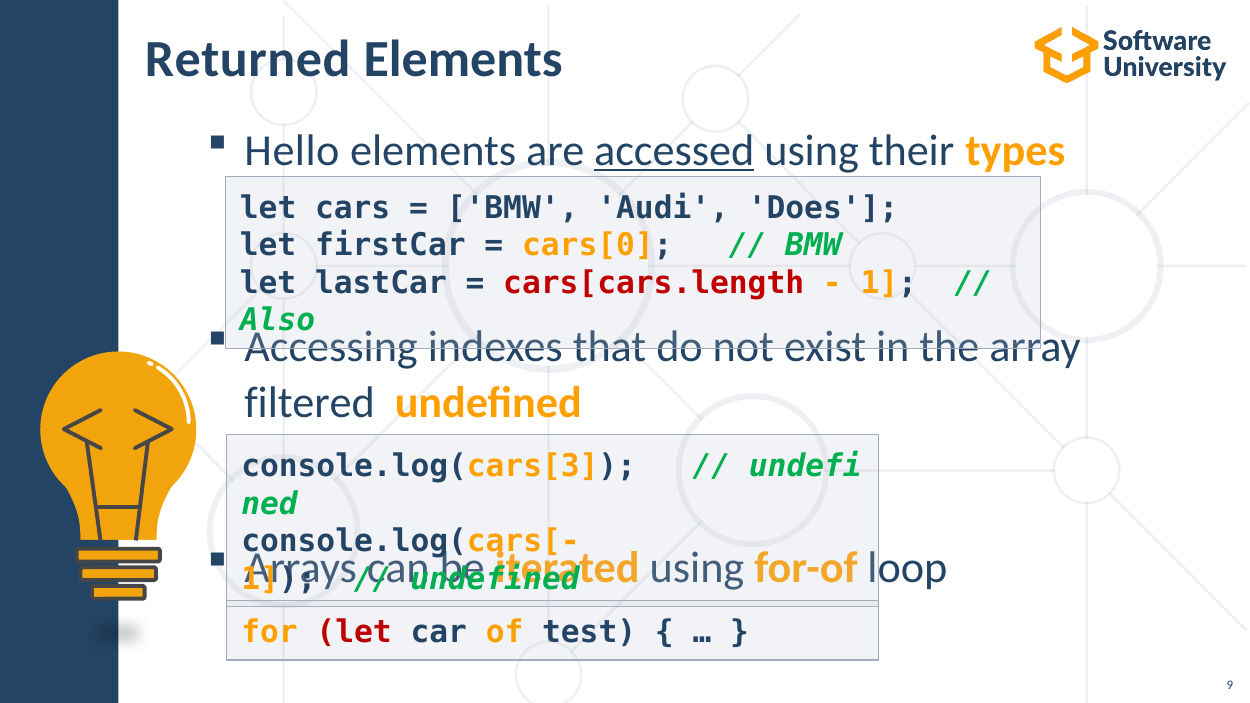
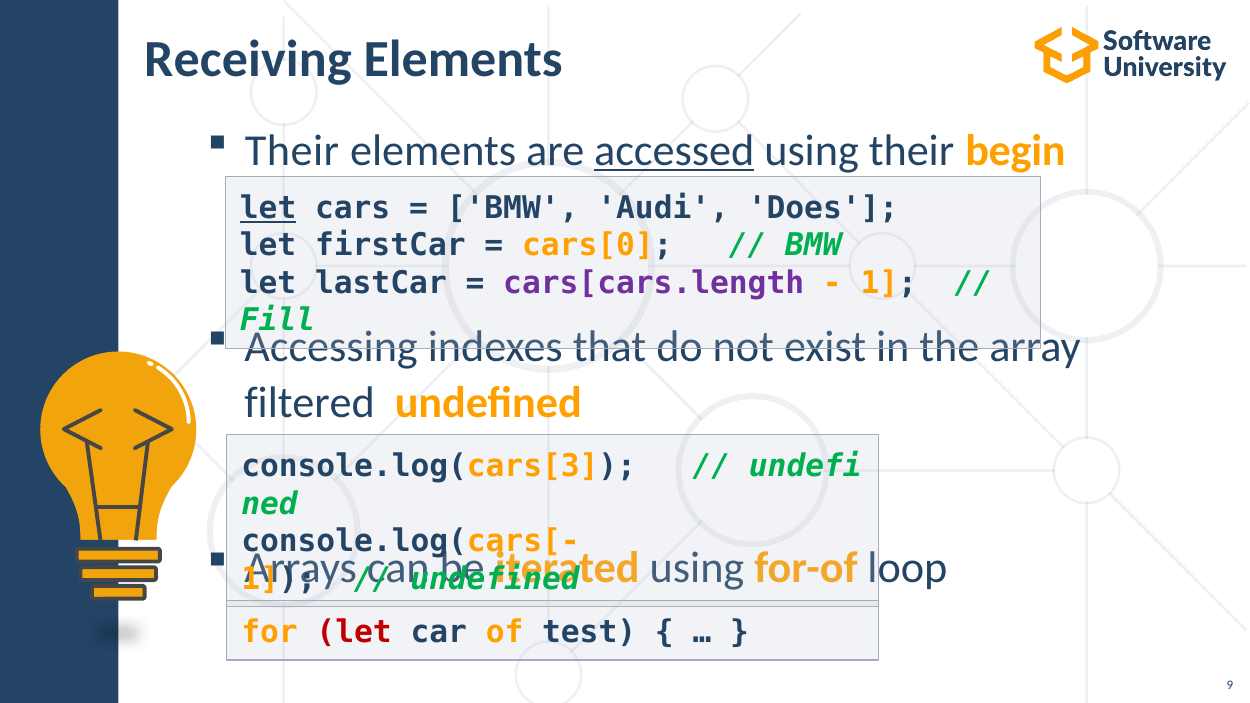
Returned: Returned -> Receiving (248, 59)
Hello: Hello -> Their (292, 151)
types: types -> begin (1015, 151)
let underline: none -> present (268, 208)
cars[cars.length colour: red -> purple (654, 283)
Also: Also -> Fill (278, 321)
